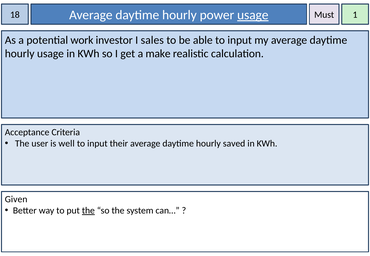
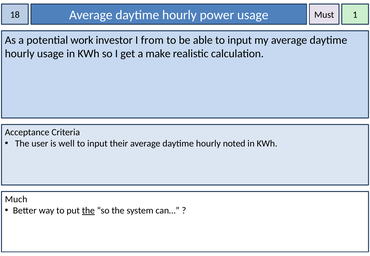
usage underline: present -> none (253, 15)
sales: sales -> from (152, 40)
saved: saved -> noted (234, 144)
Given: Given -> Much (16, 199)
